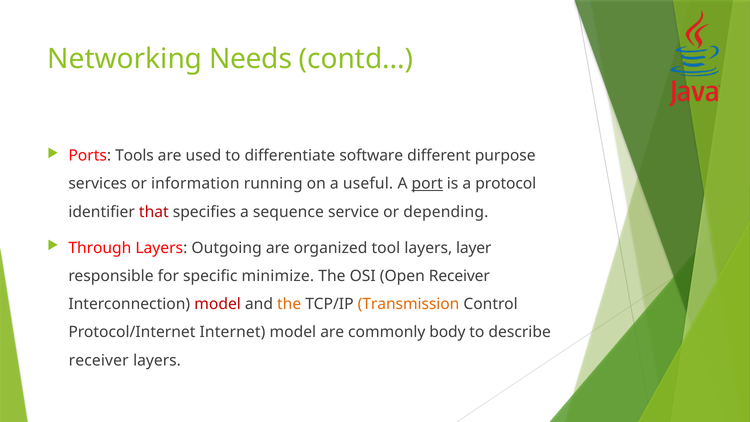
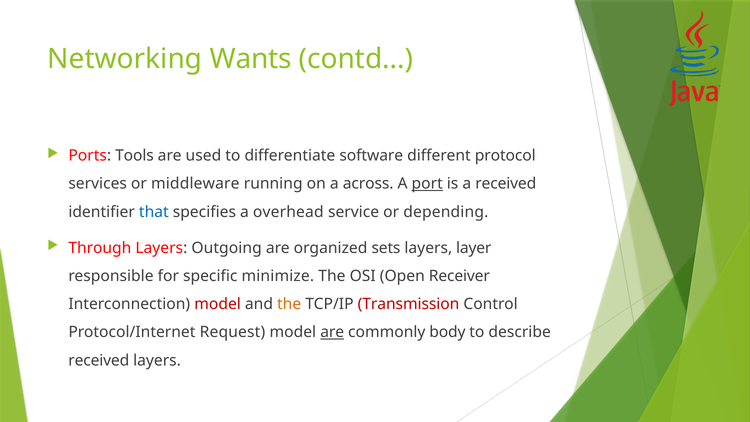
Needs: Needs -> Wants (251, 59)
purpose: purpose -> protocol (505, 156)
information: information -> middleware (195, 184)
useful: useful -> across (368, 184)
a protocol: protocol -> received (506, 184)
that colour: red -> blue (154, 212)
sequence: sequence -> overhead (288, 212)
tool: tool -> sets (386, 248)
Transmission colour: orange -> red (409, 304)
Internet: Internet -> Request (232, 332)
are underline: none -> present (332, 332)
receiver: receiver -> received (99, 360)
